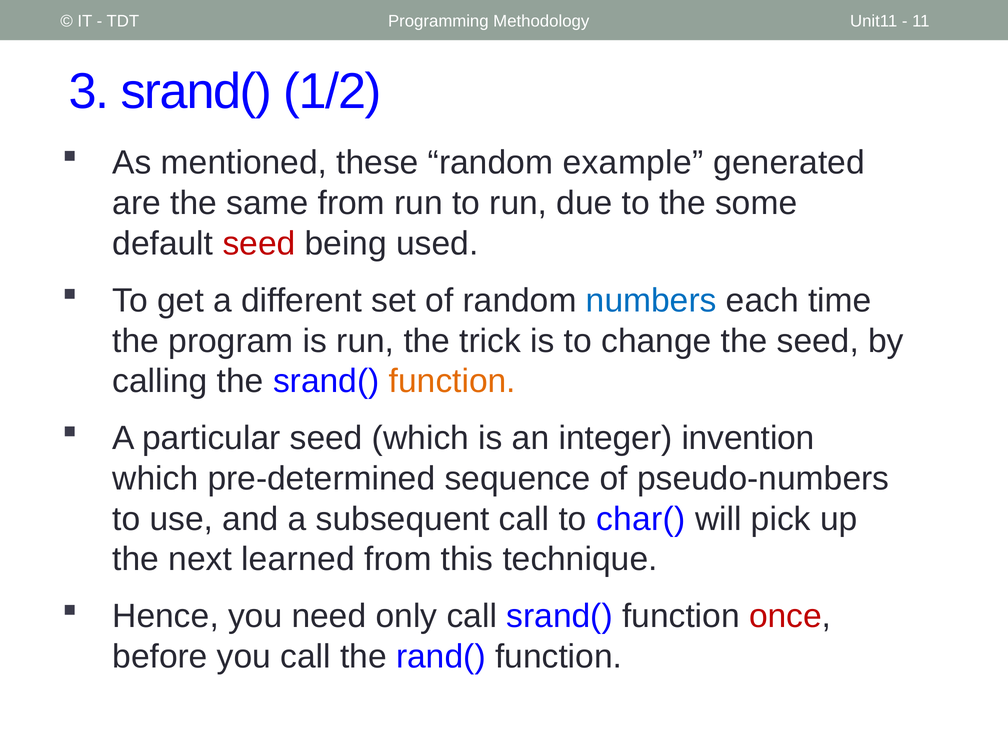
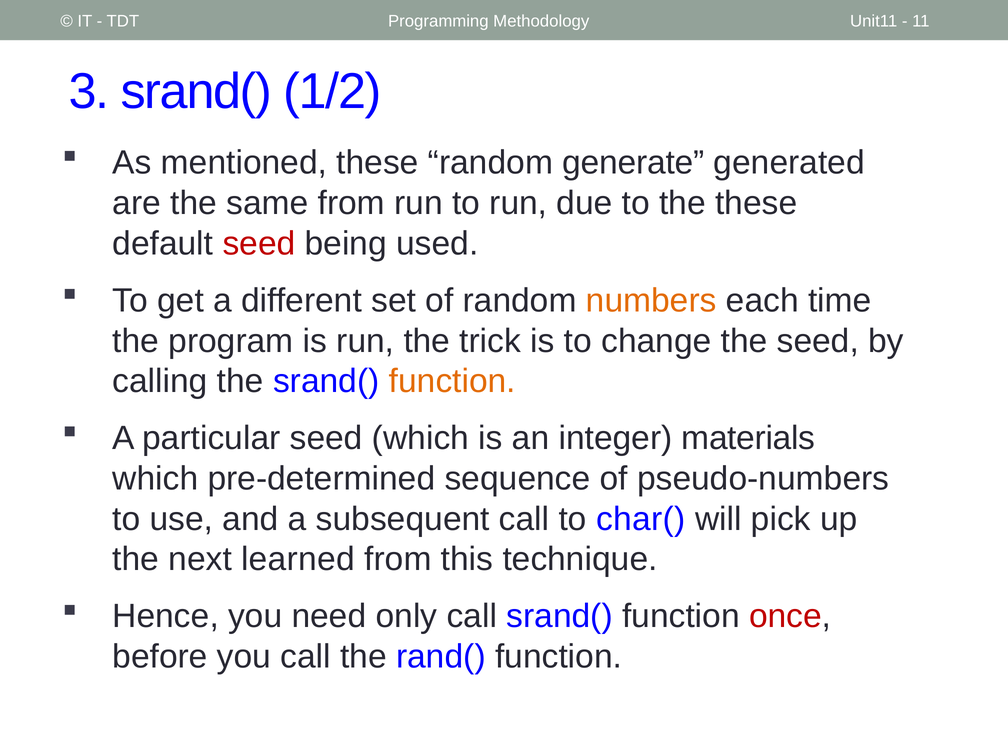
example: example -> generate (633, 163)
the some: some -> these (756, 203)
numbers colour: blue -> orange (651, 301)
invention: invention -> materials (748, 438)
